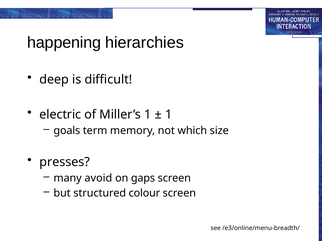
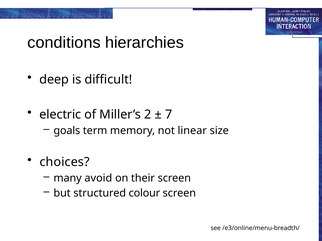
happening: happening -> conditions (64, 43)
Miller’s 1: 1 -> 2 (148, 115)
1: 1 -> 7 (169, 115)
which: which -> linear (192, 131)
presses: presses -> choices (65, 162)
gaps: gaps -> their (143, 178)
